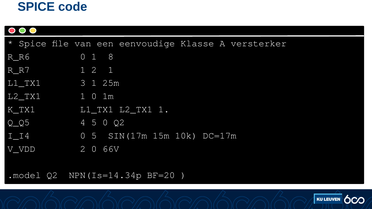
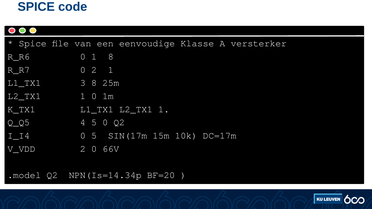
R_R7 1: 1 -> 0 (83, 70)
3 1: 1 -> 8 (94, 83)
